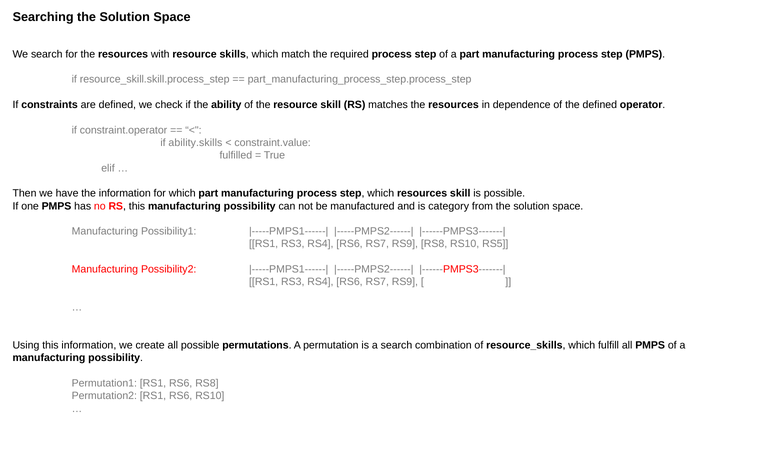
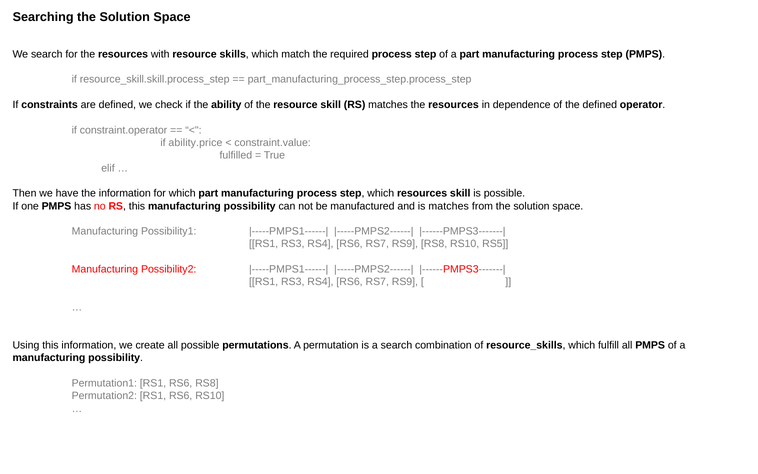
ability.skills: ability.skills -> ability.price (195, 143)
is category: category -> matches (449, 206)
